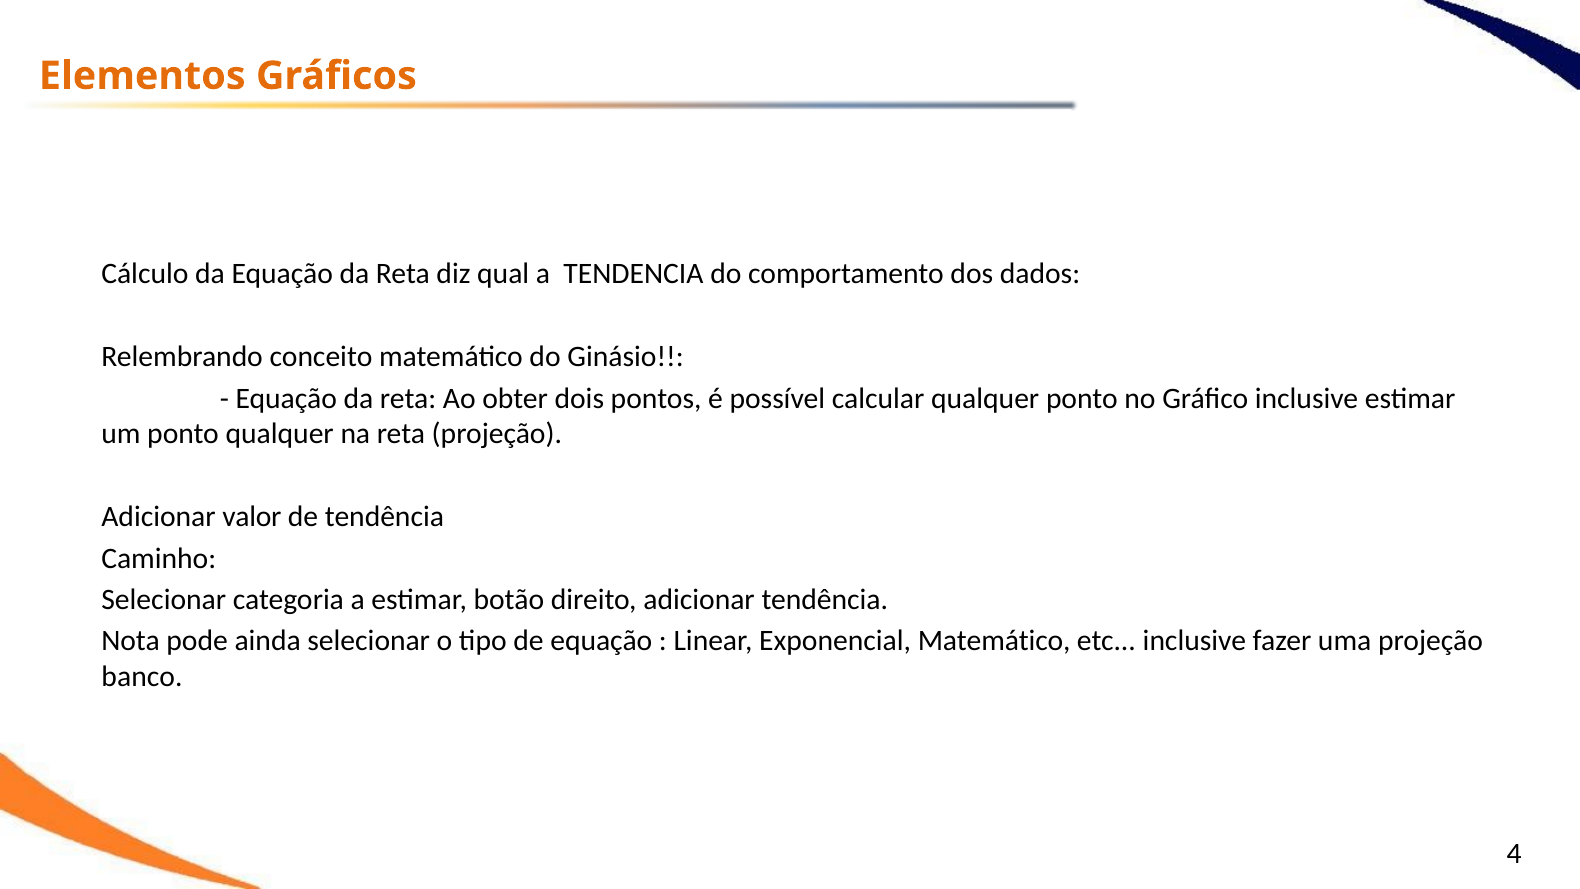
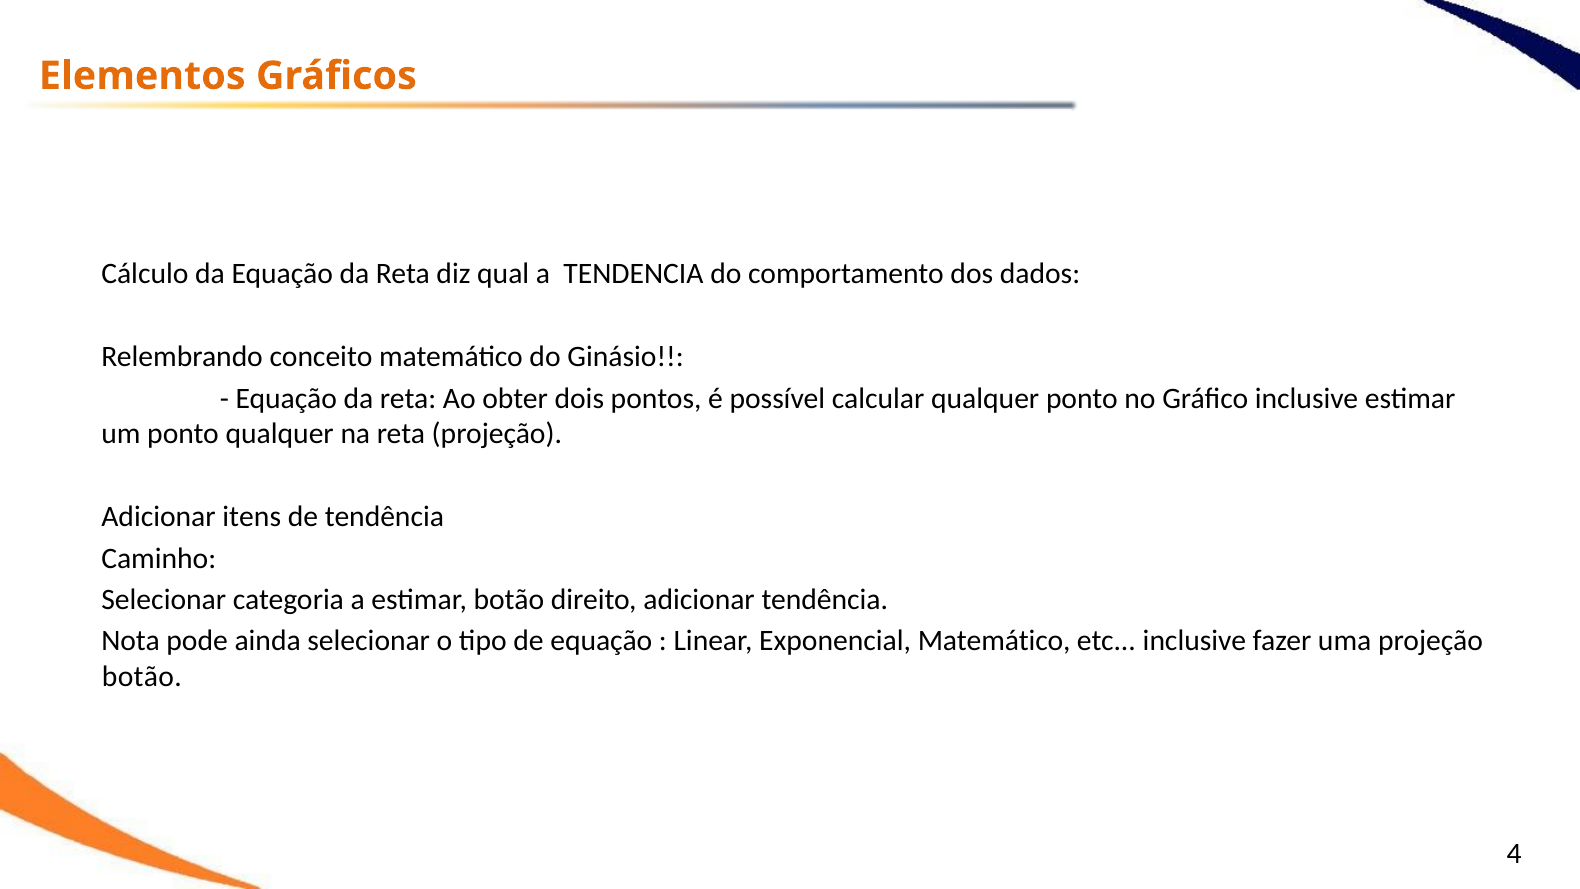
valor: valor -> itens (252, 517)
banco: banco -> botão (142, 677)
